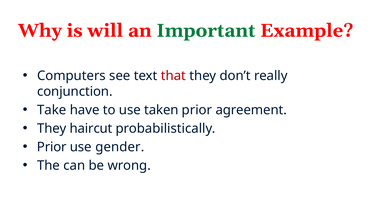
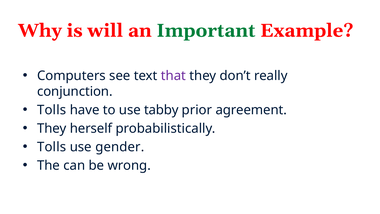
that colour: red -> purple (173, 76)
Take: Take -> Tolls (52, 110)
taken: taken -> tabby (161, 110)
haircut: haircut -> herself (91, 128)
Prior: Prior -> Tolls (52, 147)
